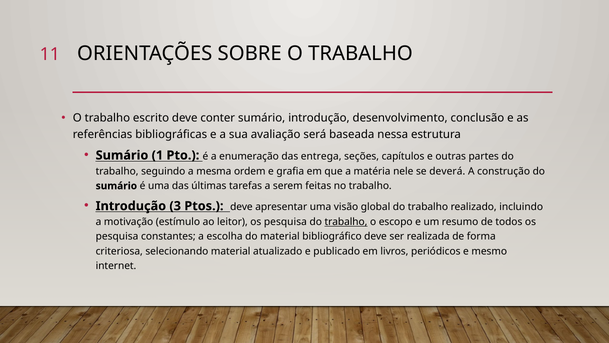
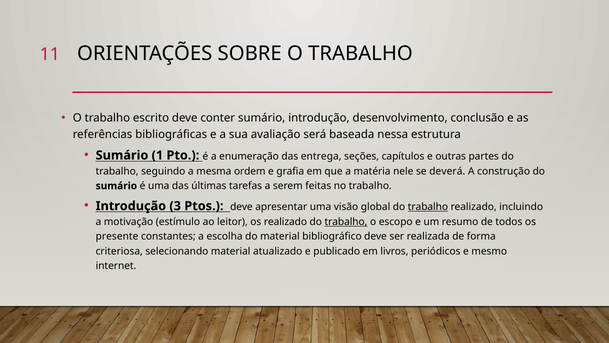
trabalho underline: none -> present (428, 207)
leitor os pesquisa: pesquisa -> realizado (285, 222)
pesquisa: pesquisa -> presente (117, 236)
